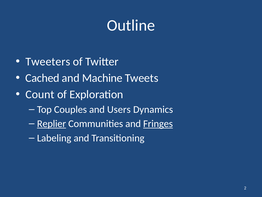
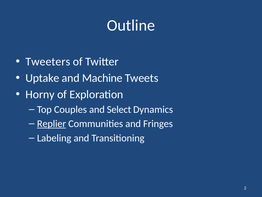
Cached: Cached -> Uptake (42, 78)
Count: Count -> Horny (40, 94)
Users: Users -> Select (119, 109)
Fringes underline: present -> none (158, 123)
